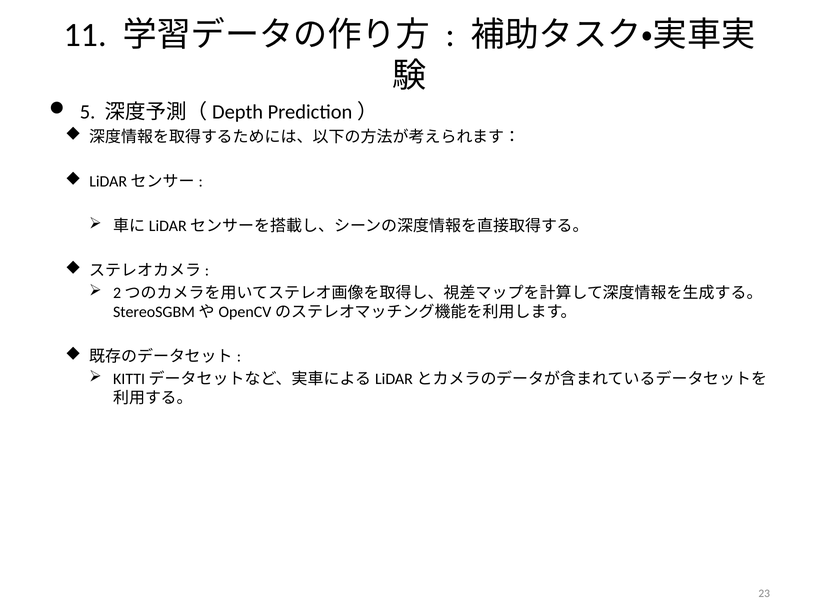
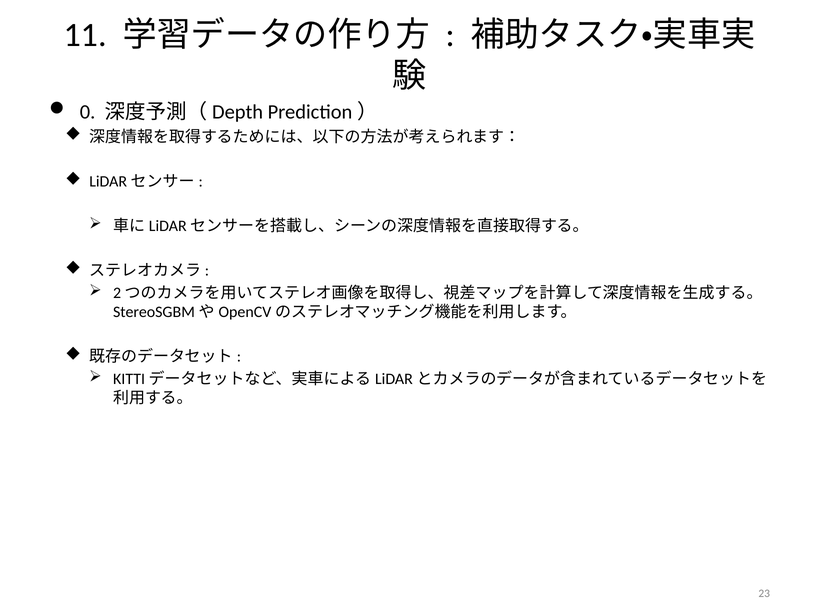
5: 5 -> 0 (88, 112)
